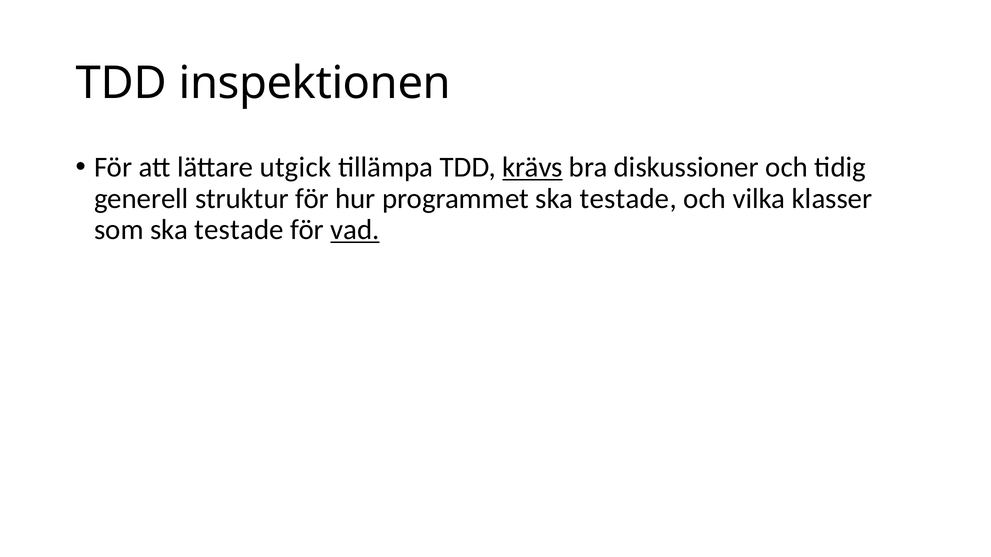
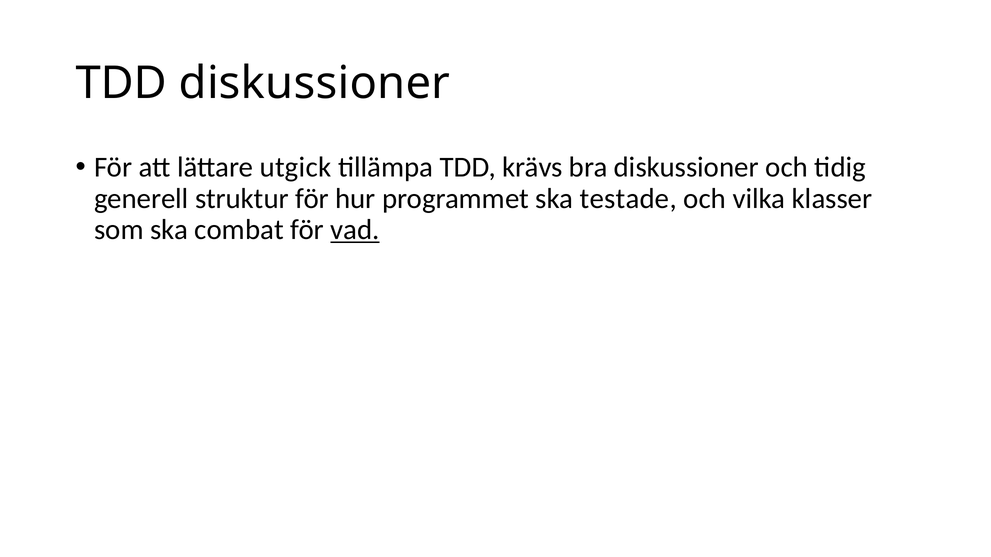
TDD inspektionen: inspektionen -> diskussioner (315, 83)
krävs underline: present -> none (532, 168)
som ska testade: testade -> combat (239, 230)
